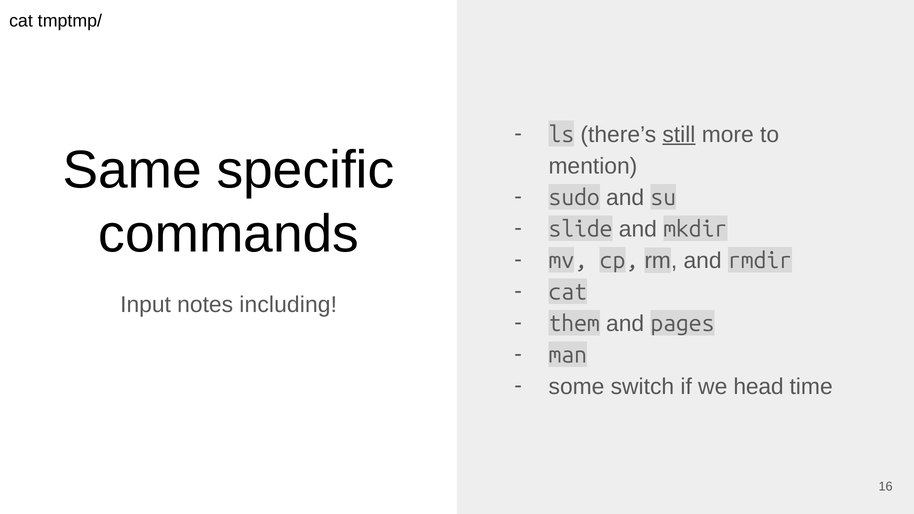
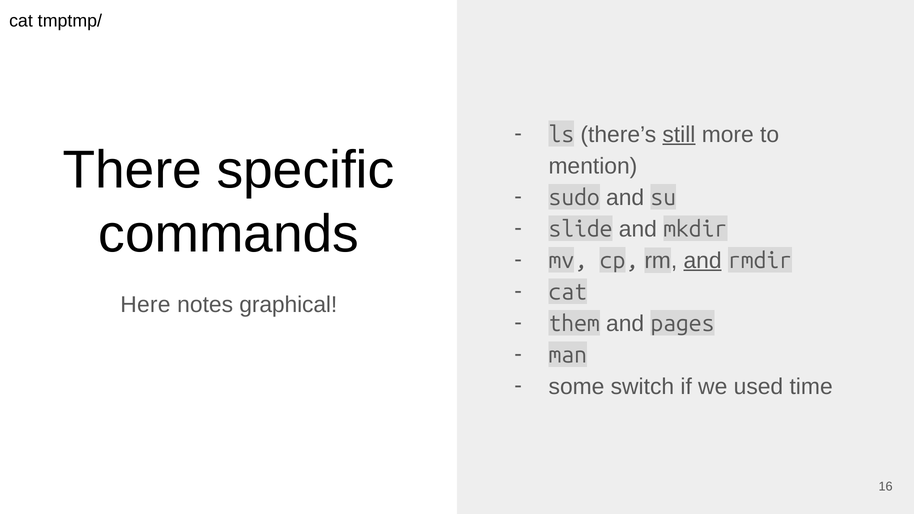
Same: Same -> There (132, 170)
and underline: none -> present (703, 261)
Input: Input -> Here (145, 305)
including: including -> graphical (288, 305)
head: head -> used (758, 387)
